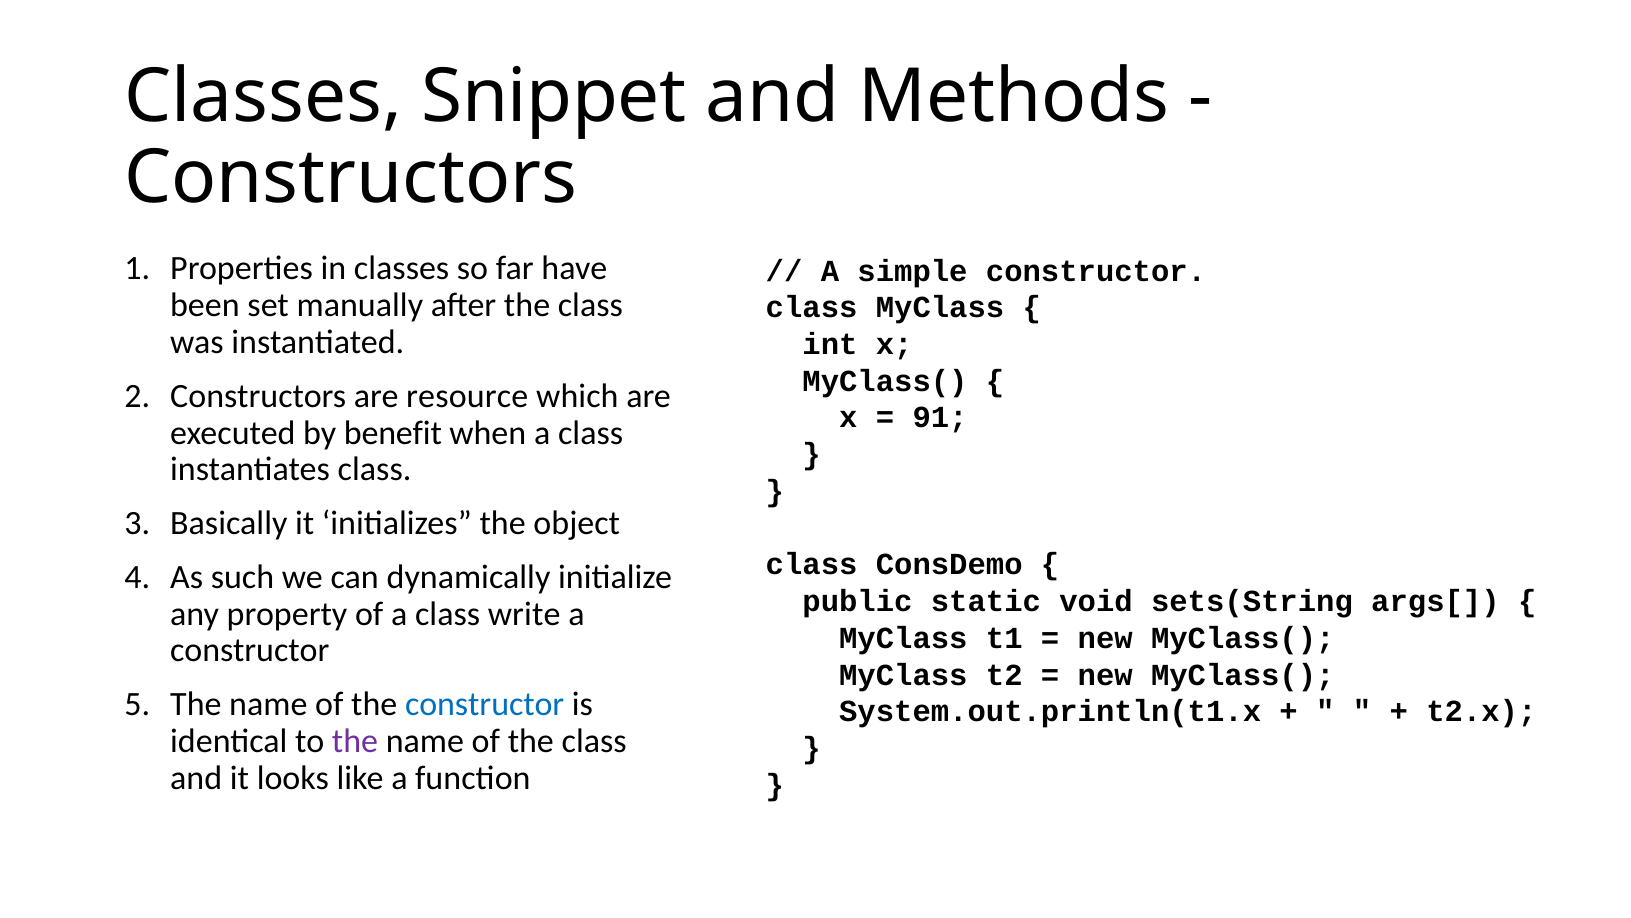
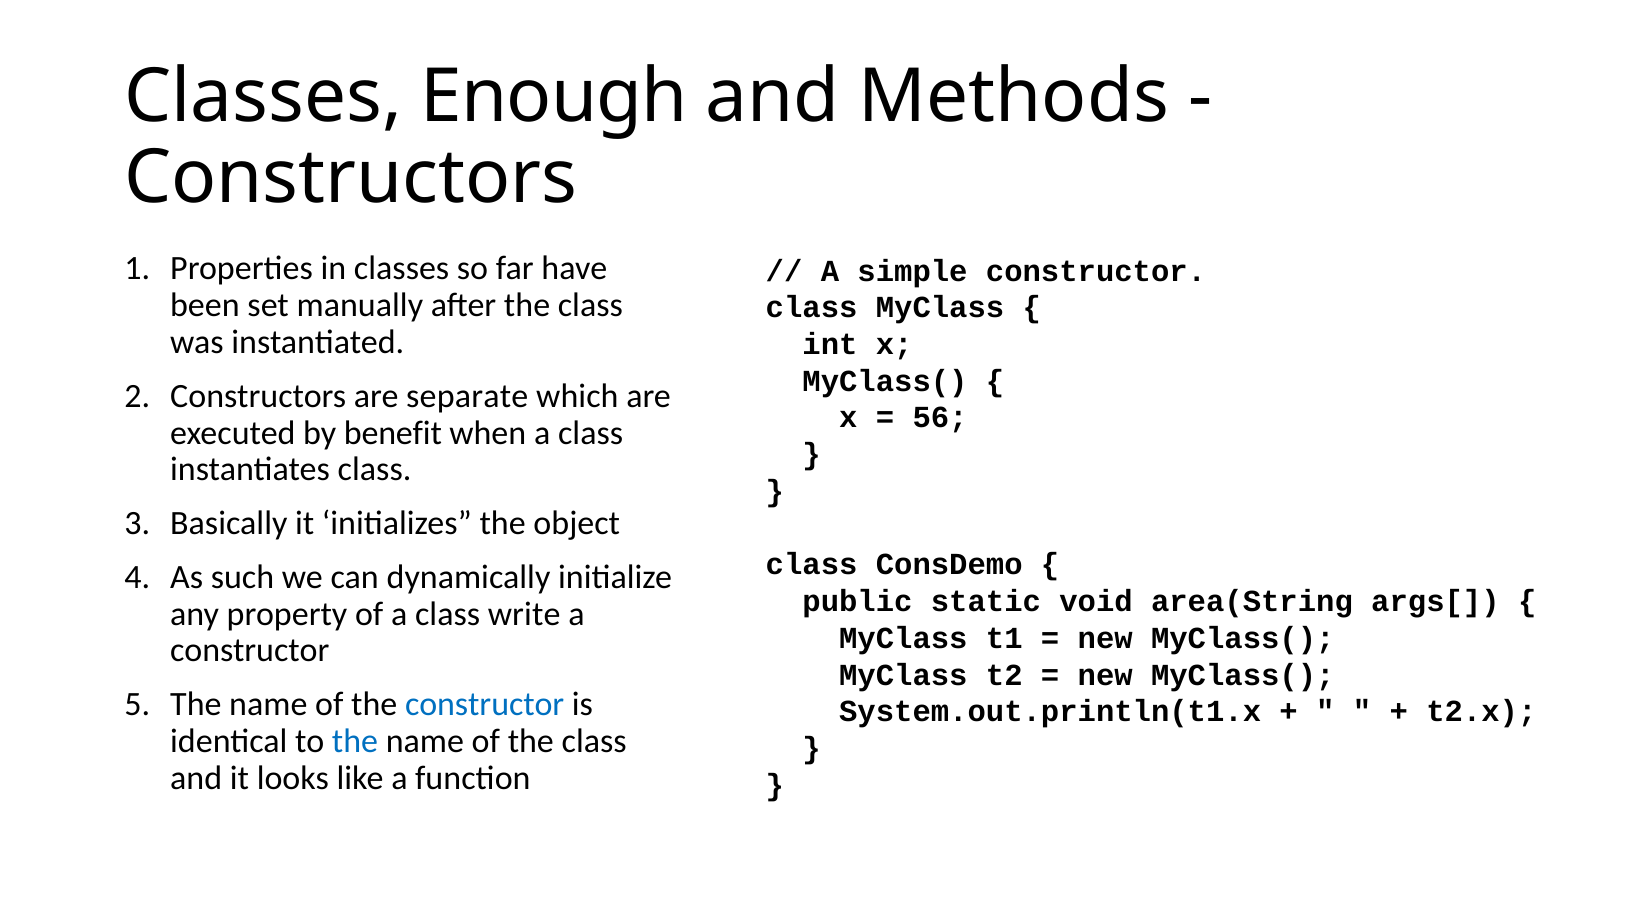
Snippet: Snippet -> Enough (554, 97)
resource: resource -> separate (467, 396)
91: 91 -> 56 (940, 418)
sets(String: sets(String -> area(String (1252, 601)
the colour: purple -> blue (355, 741)
